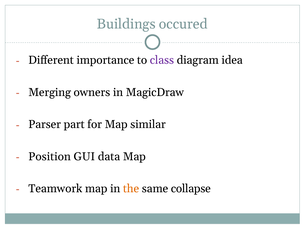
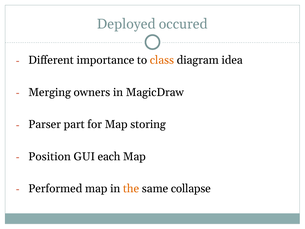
Buildings: Buildings -> Deployed (126, 24)
class colour: purple -> orange (162, 60)
similar: similar -> storing (148, 124)
data: data -> each (109, 156)
Teamwork: Teamwork -> Performed (55, 188)
